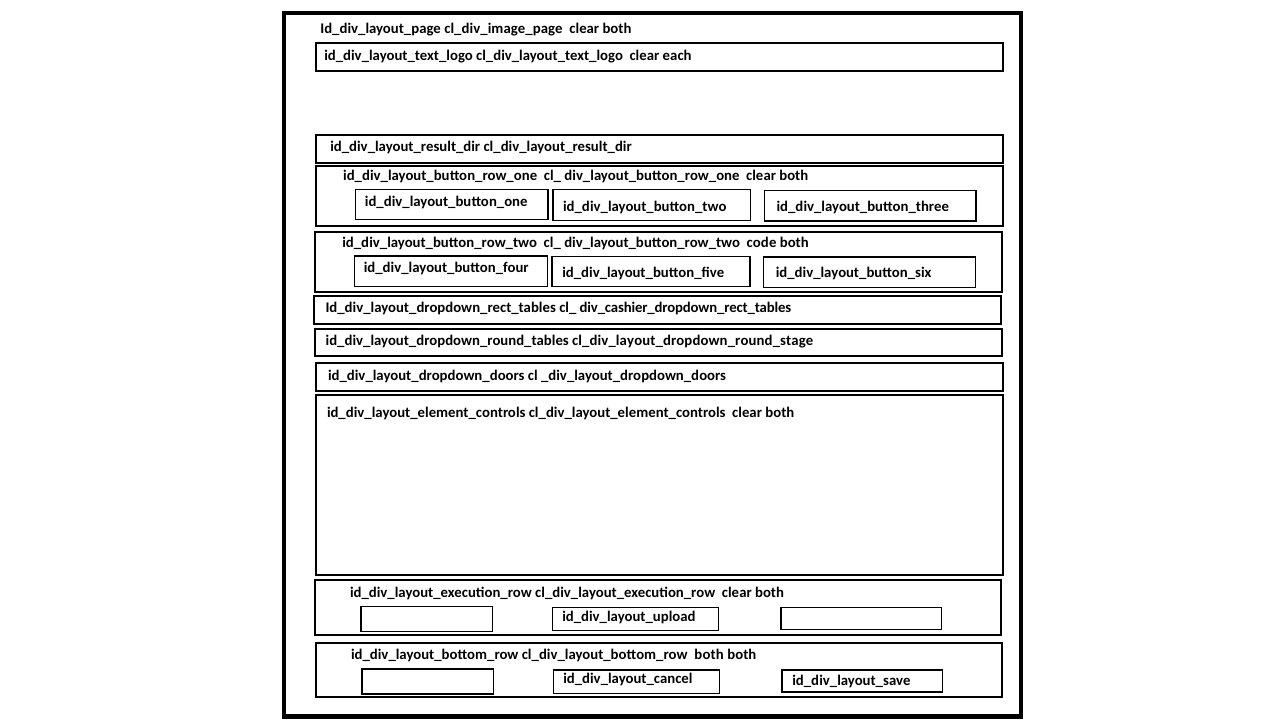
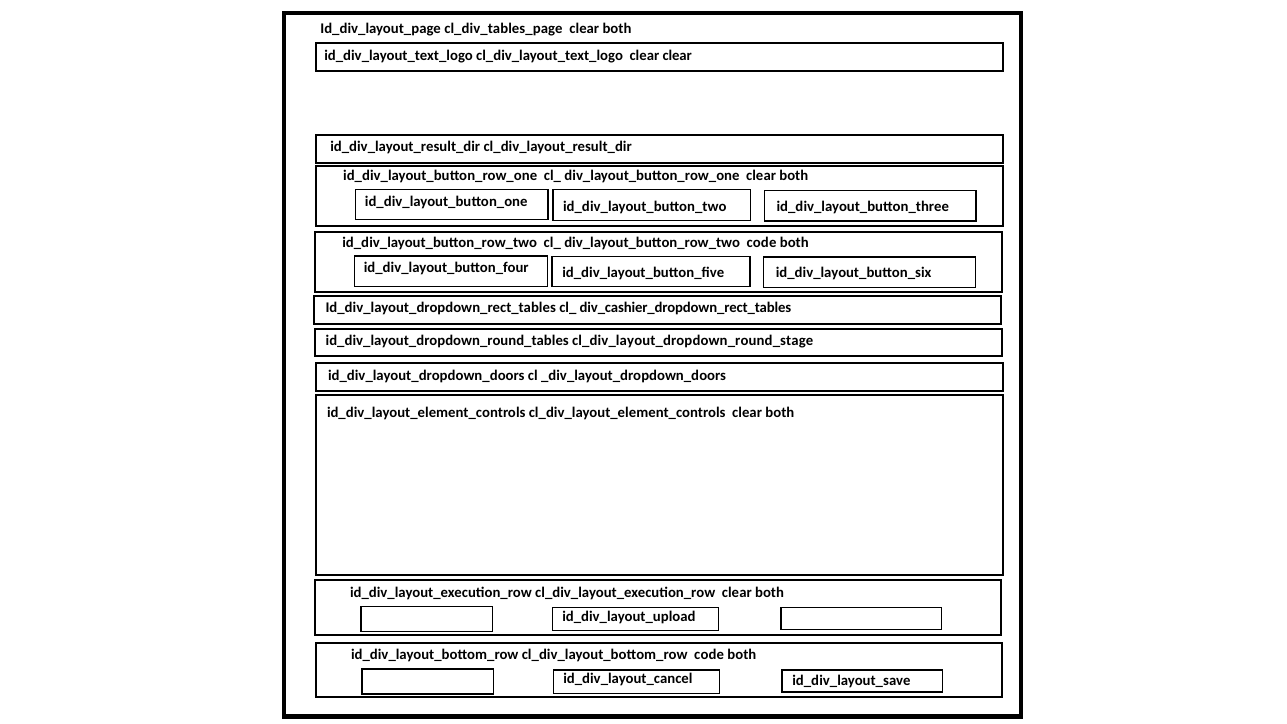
cl_div_image_page: cl_div_image_page -> cl_div_tables_page (503, 29)
clear each: each -> clear (677, 55)
cl_div_layout_bottom_row both: both -> code (709, 655)
